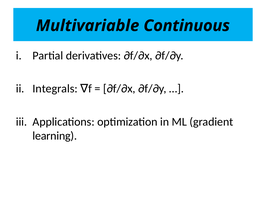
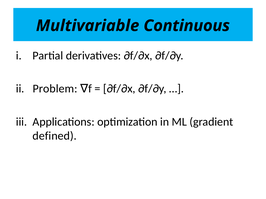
Integrals: Integrals -> Problem (55, 89)
learning: learning -> defined (55, 136)
